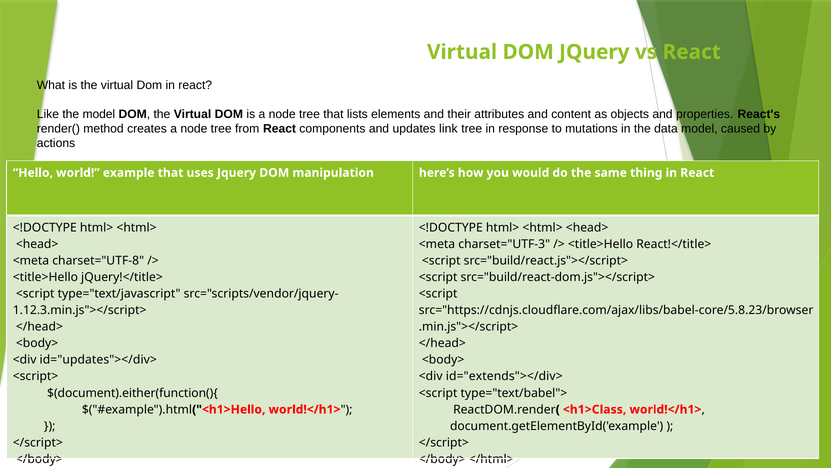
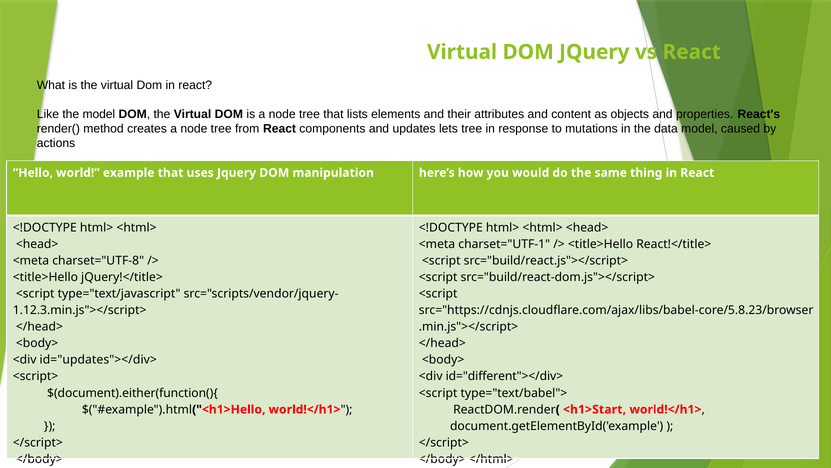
link: link -> lets (448, 129)
charset="UTF-3: charset="UTF-3 -> charset="UTF-1 (504, 244)
id="extends"></div>: id="extends"></div> -> id="different"></div> (504, 376)
<h1>Class: <h1>Class -> <h1>Start (595, 409)
